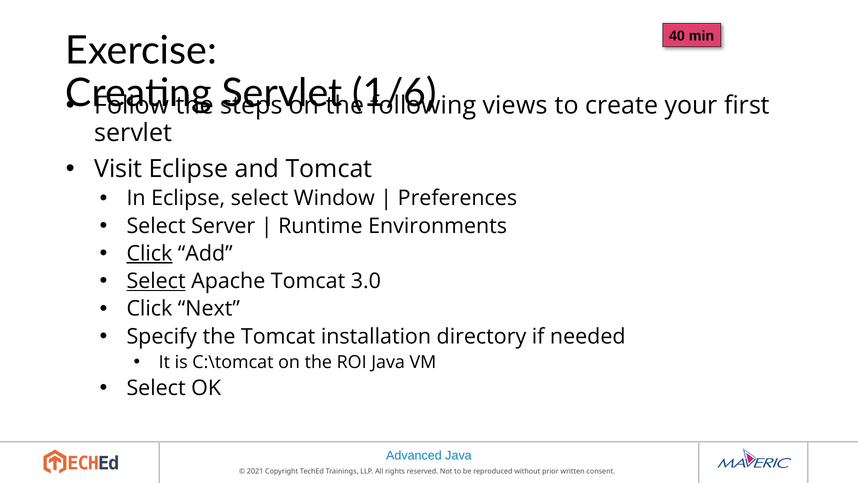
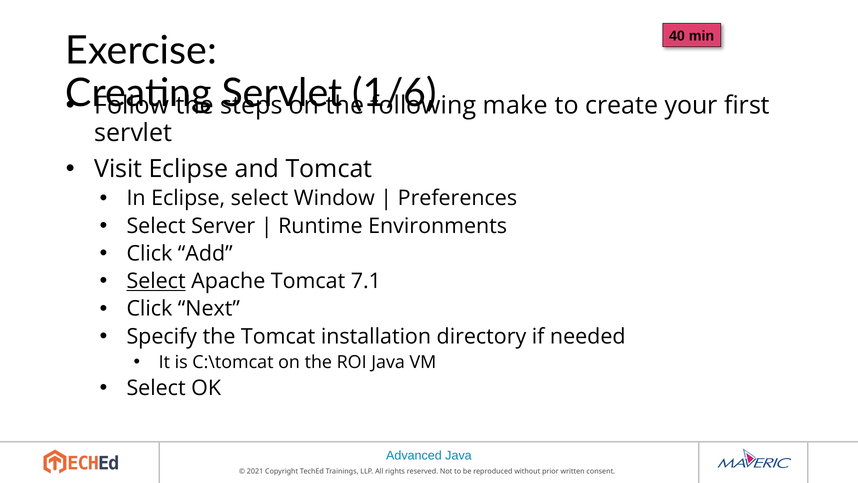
views: views -> make (515, 106)
Click underline: present -> none (149, 253)
3.0: 3.0 -> 7.1 (366, 281)
